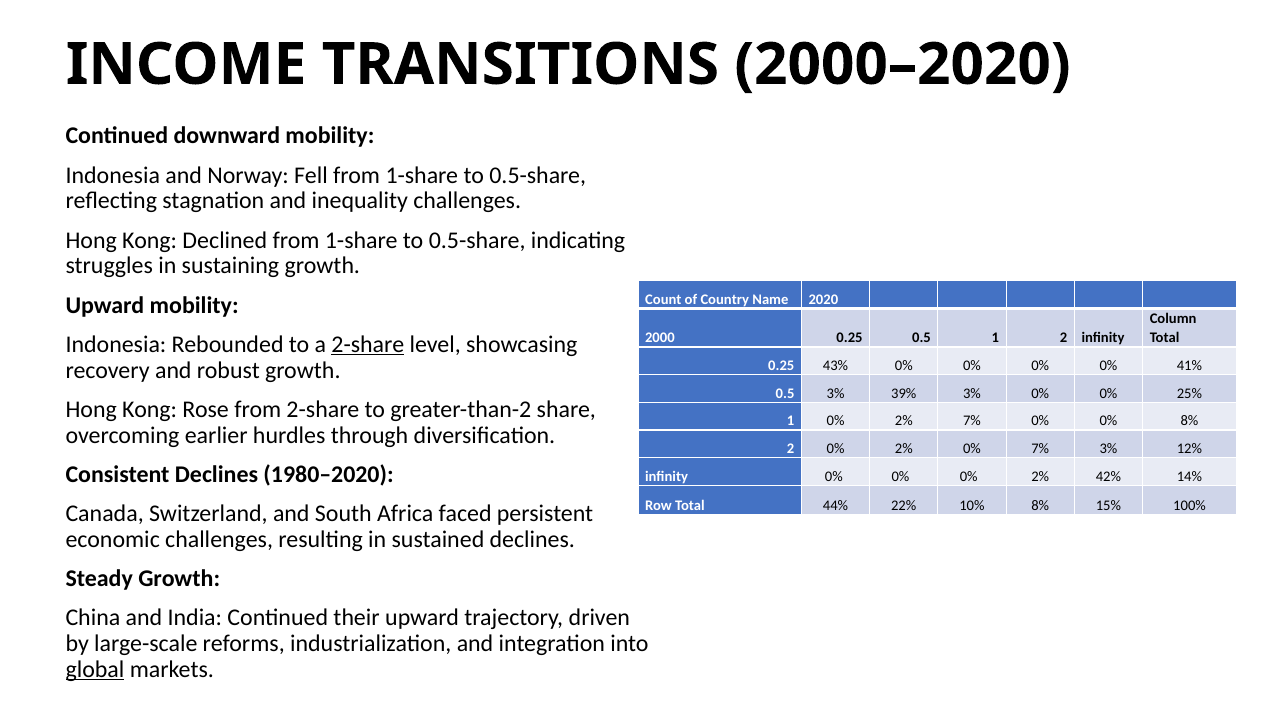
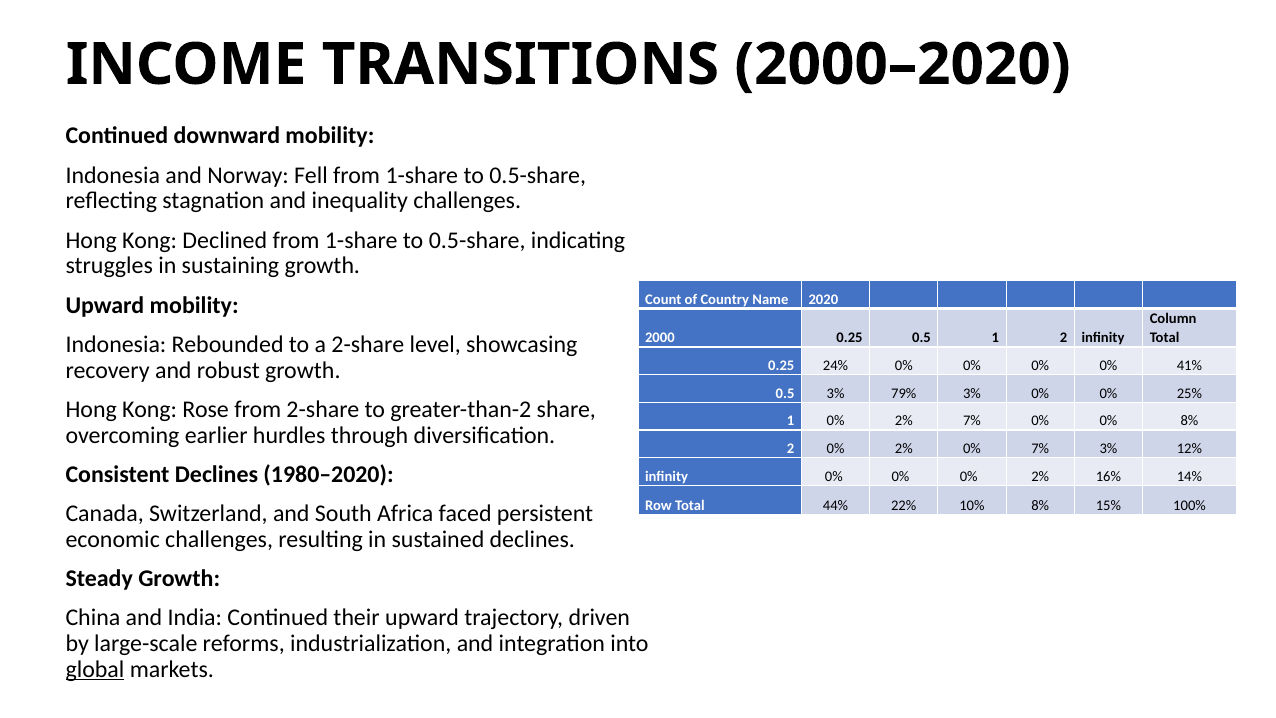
2-share underline: present -> none (368, 344)
43%: 43% -> 24% (836, 366)
39%: 39% -> 79% (904, 393)
42%: 42% -> 16% (1108, 476)
